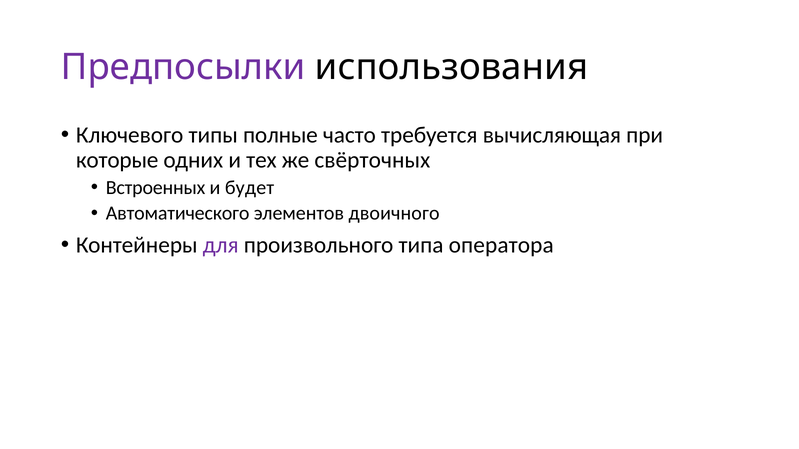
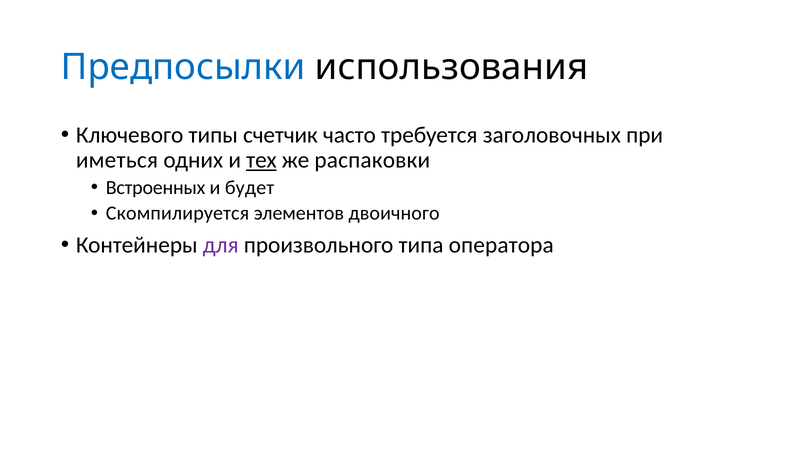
Предпосылки colour: purple -> blue (183, 67)
полные: полные -> счетчик (280, 135)
вычисляющая: вычисляющая -> заголовочных (552, 135)
которые: которые -> иметься (117, 160)
тех underline: none -> present (261, 160)
свёрточных: свёрточных -> распаковки (372, 160)
Автоматического: Автоматического -> Скомпилируется (178, 214)
